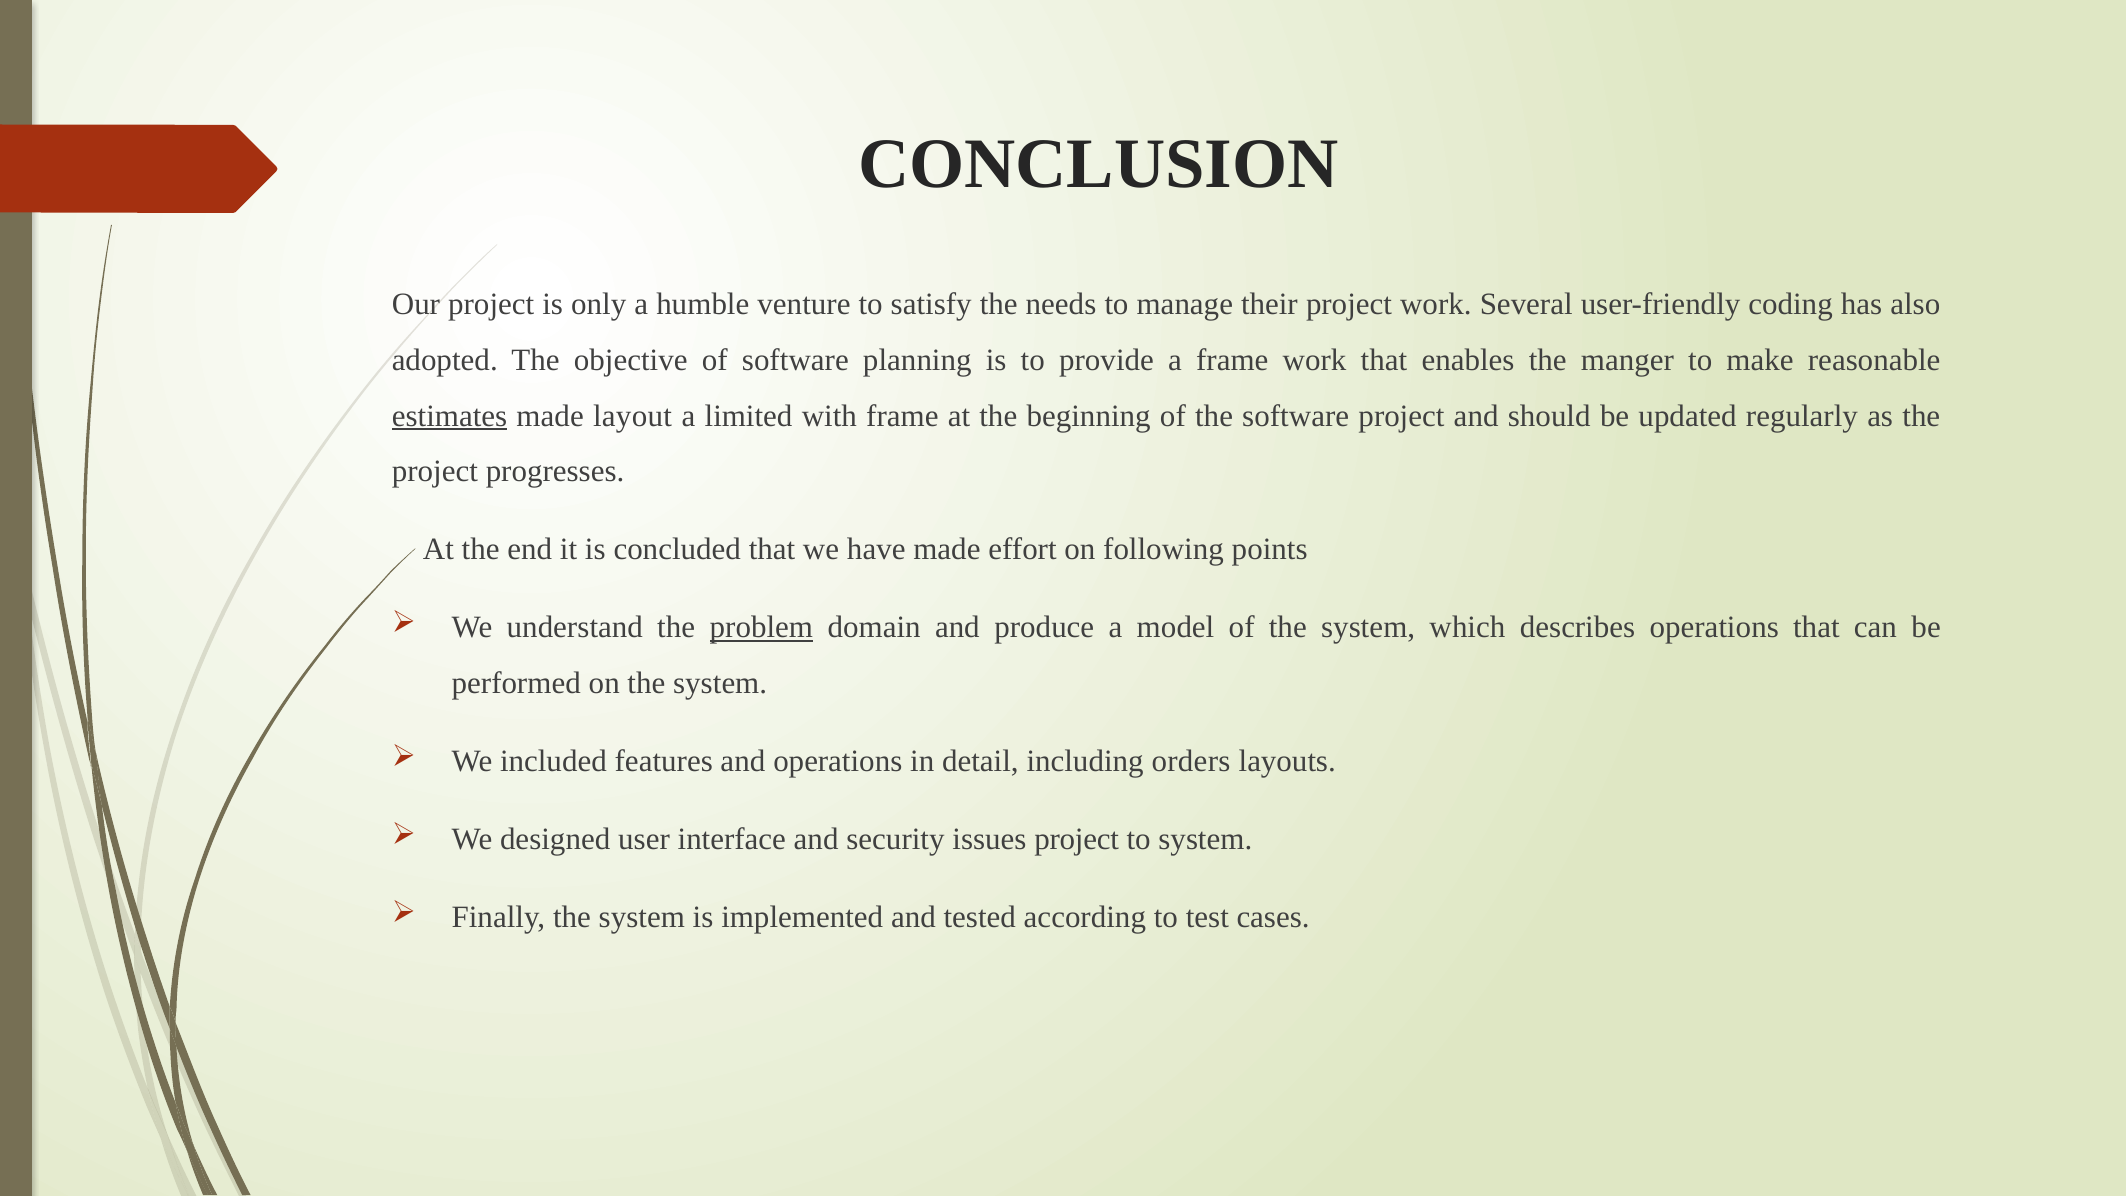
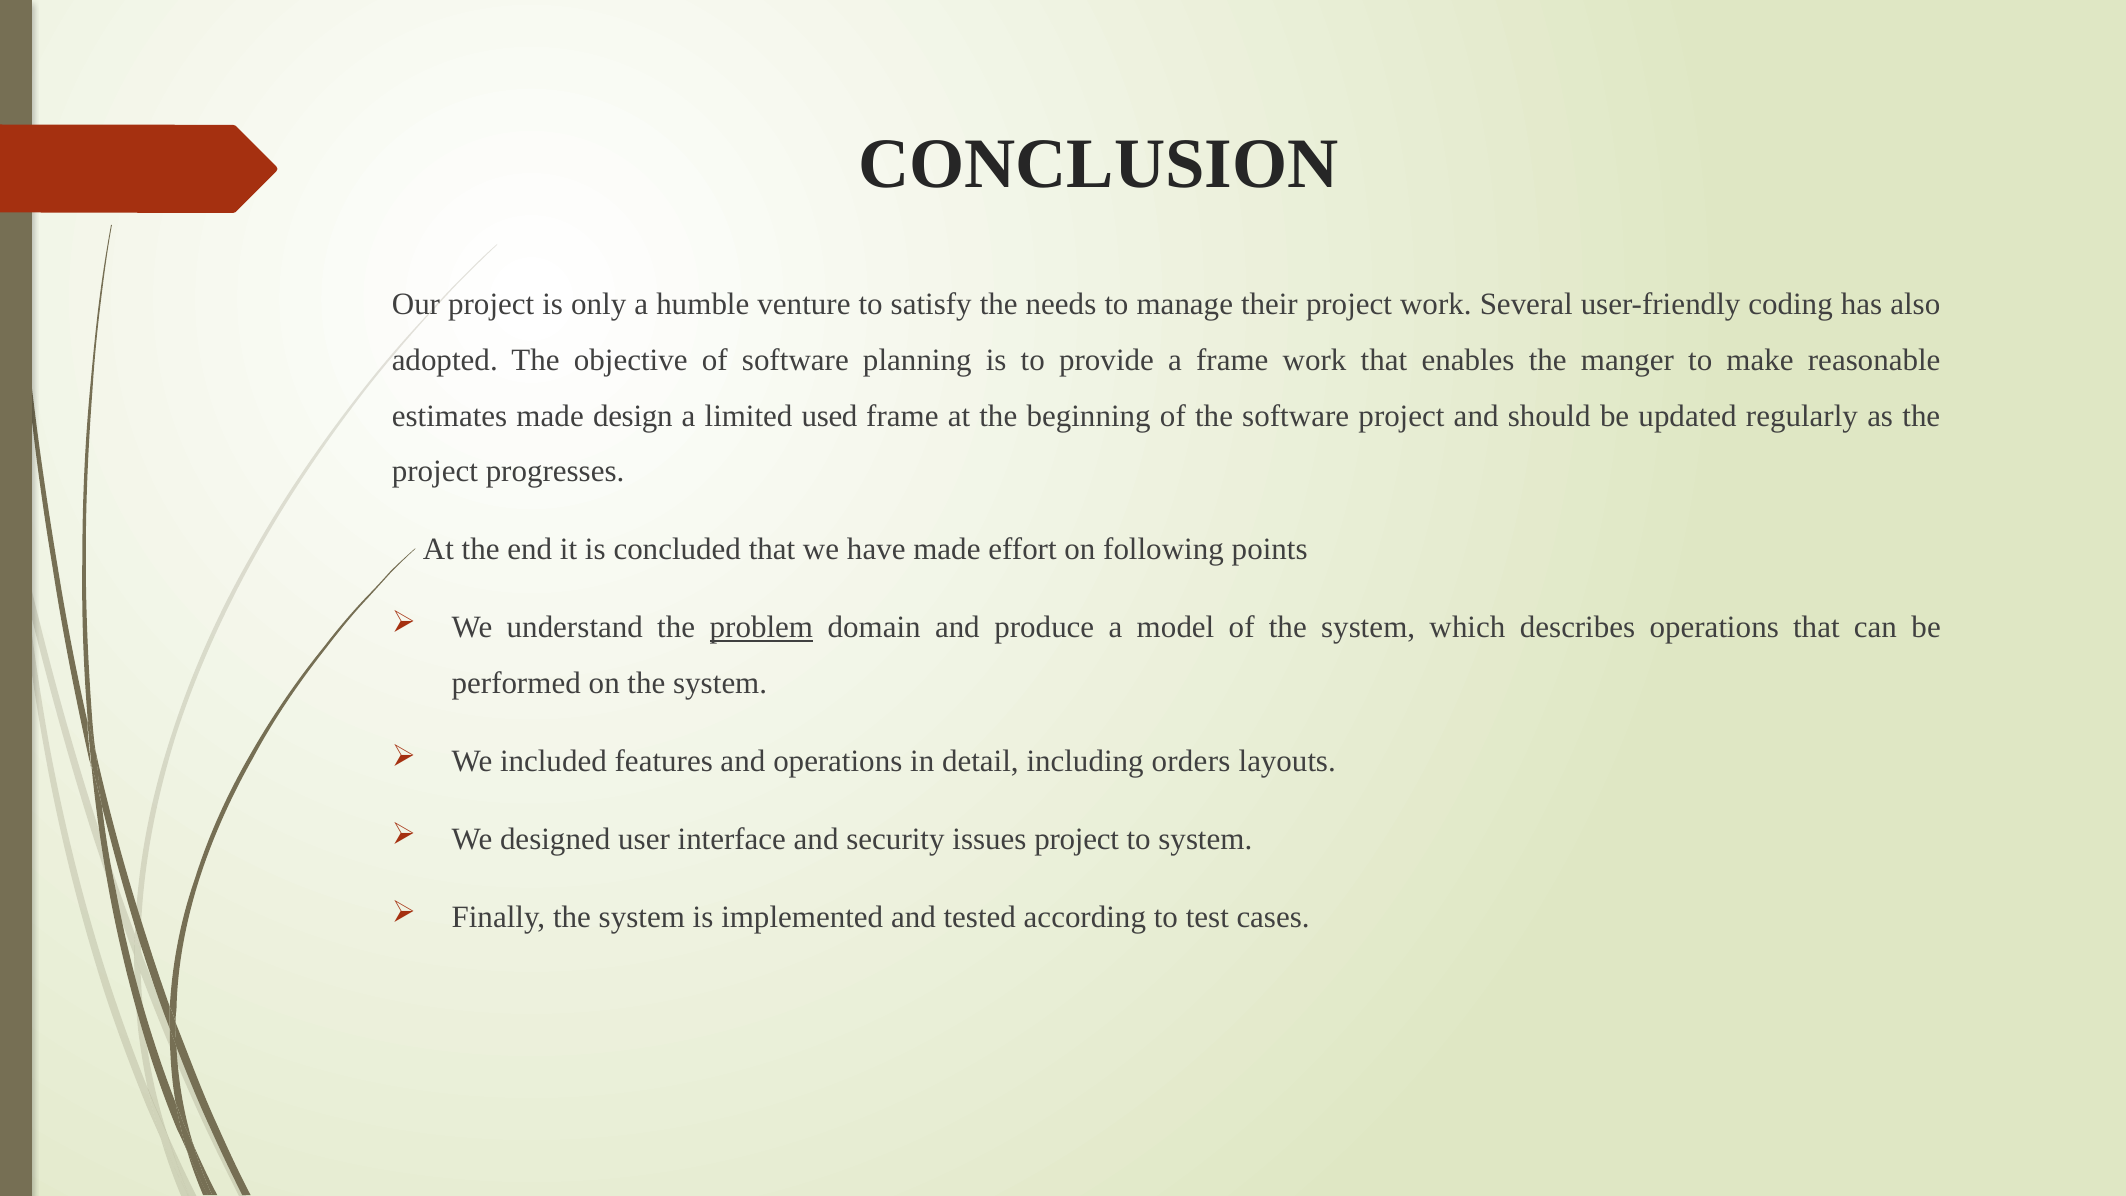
estimates underline: present -> none (450, 416)
layout: layout -> design (633, 416)
with: with -> used (830, 416)
